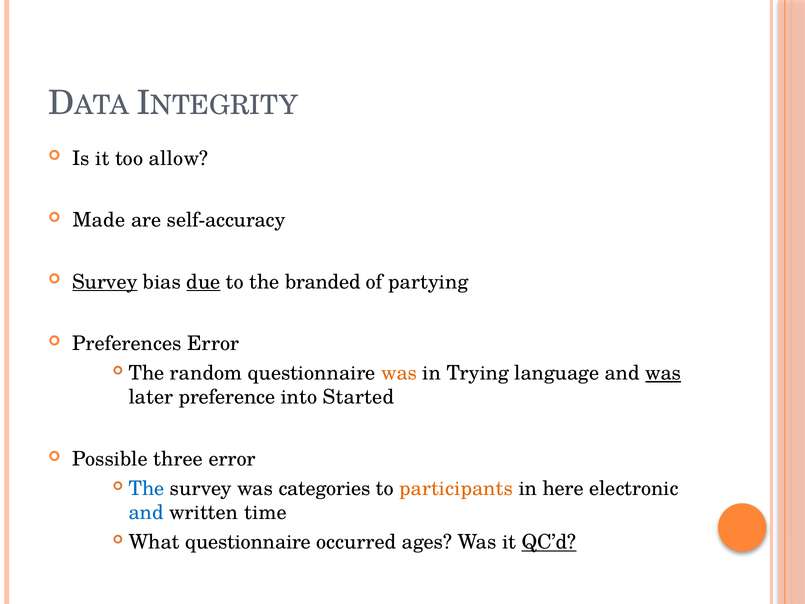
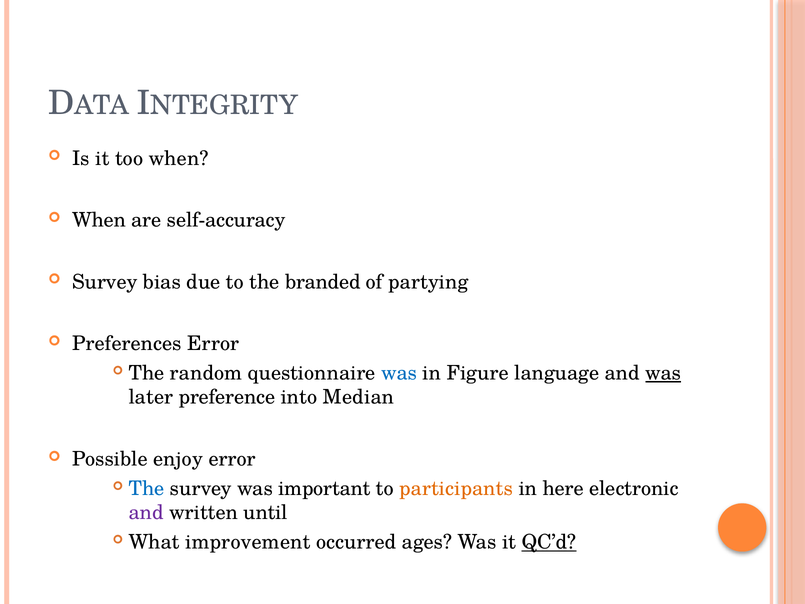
too allow: allow -> when (179, 158)
Made: Made -> When (99, 220)
Survey underline: present -> none (105, 282)
due underline: present -> none (203, 282)
was colour: orange -> blue (399, 373)
Trying: Trying -> Figure (478, 373)
Started: Started -> Median (359, 397)
three: three -> enjoy (178, 459)
categories: categories -> important (324, 488)
and colour: blue -> purple (146, 513)
time: time -> until (266, 513)
What questionnaire: questionnaire -> improvement (248, 542)
